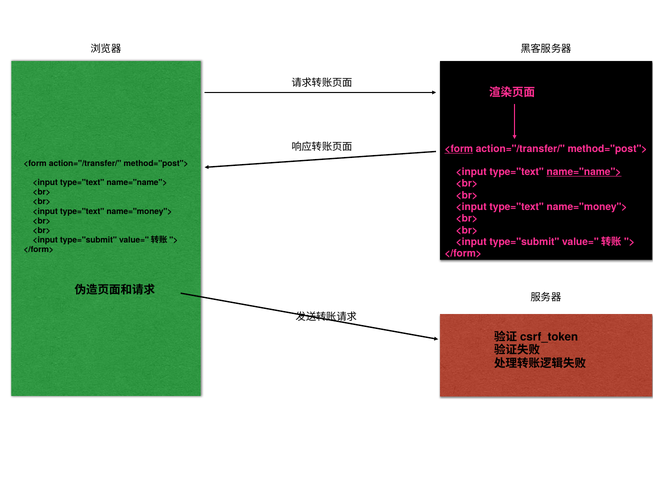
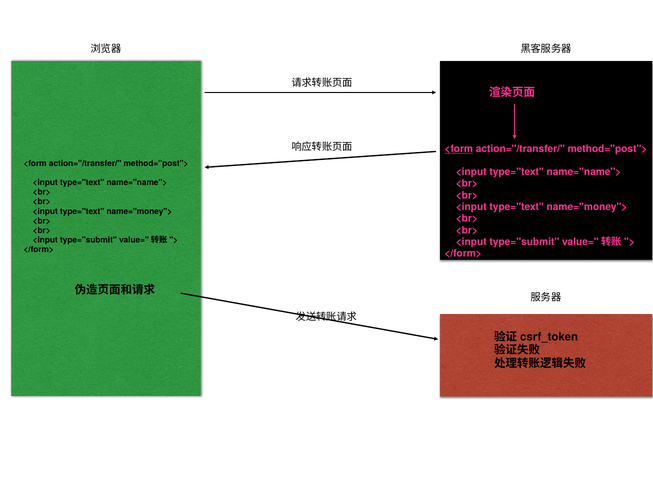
name="name"> underline: present -> none (584, 172)
